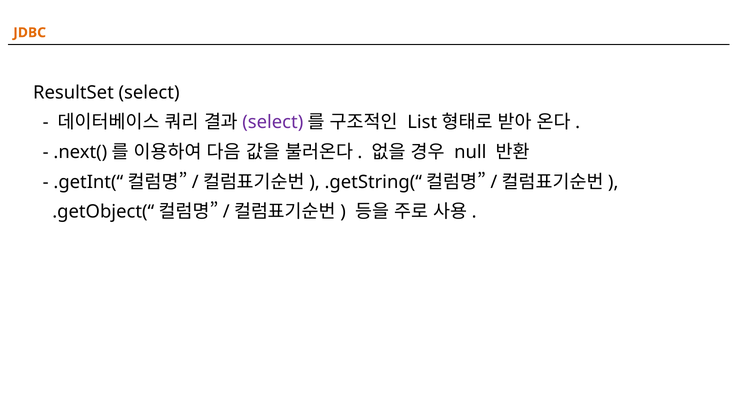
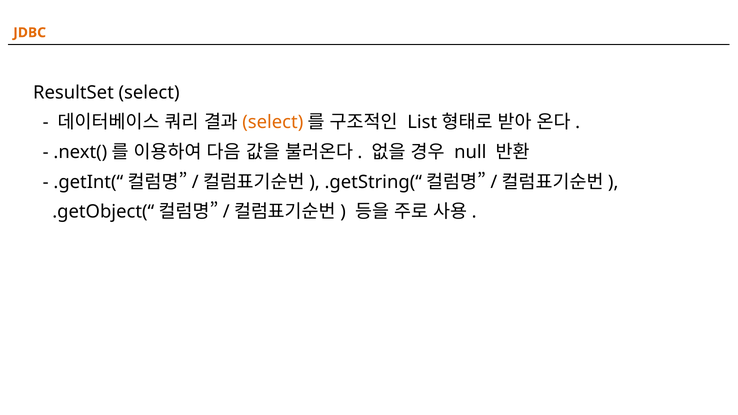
select colour: purple -> orange (273, 122)
